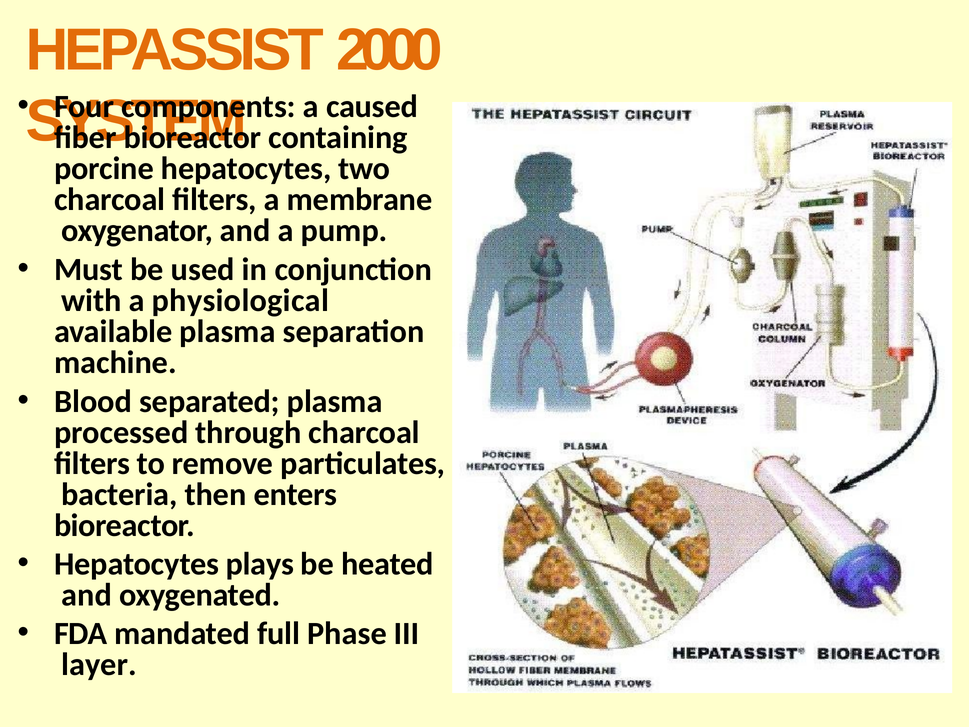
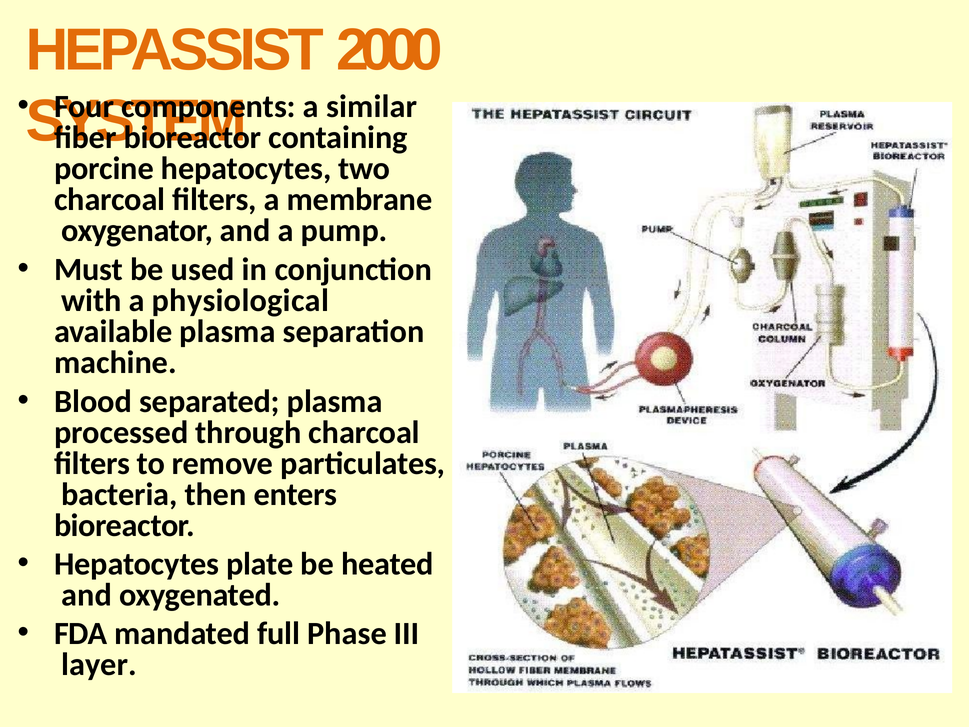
caused: caused -> similar (372, 107)
plays: plays -> plate (260, 564)
